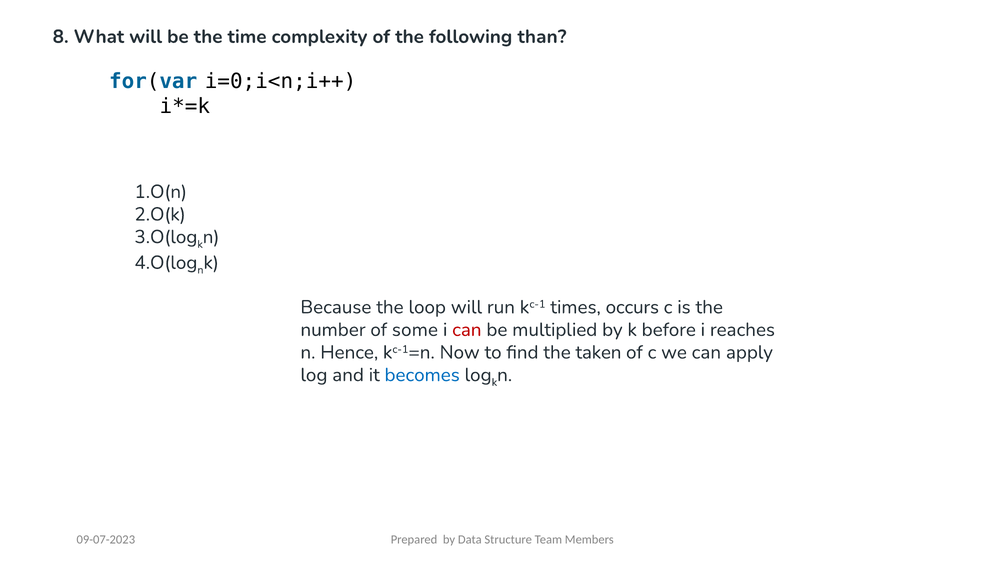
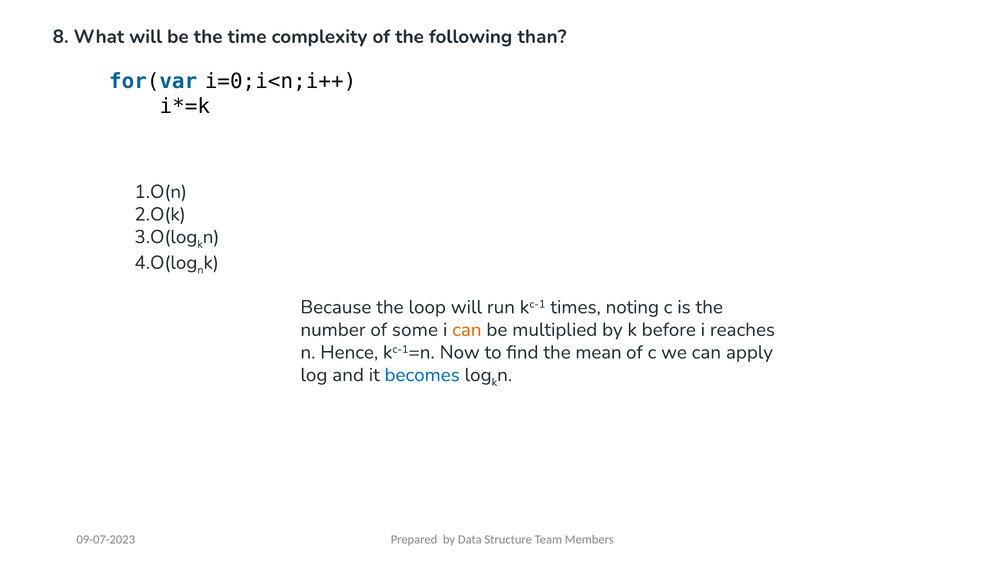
occurs: occurs -> noting (632, 307)
can colour: red -> orange (467, 330)
taken: taken -> mean (599, 352)
